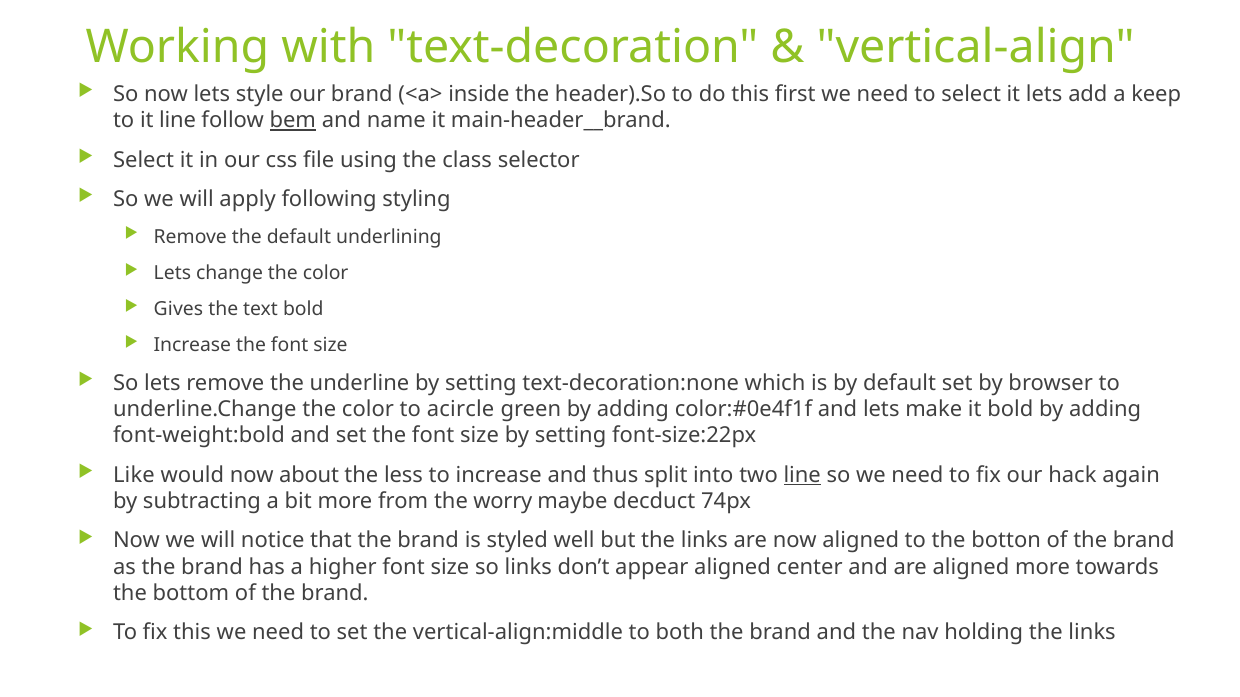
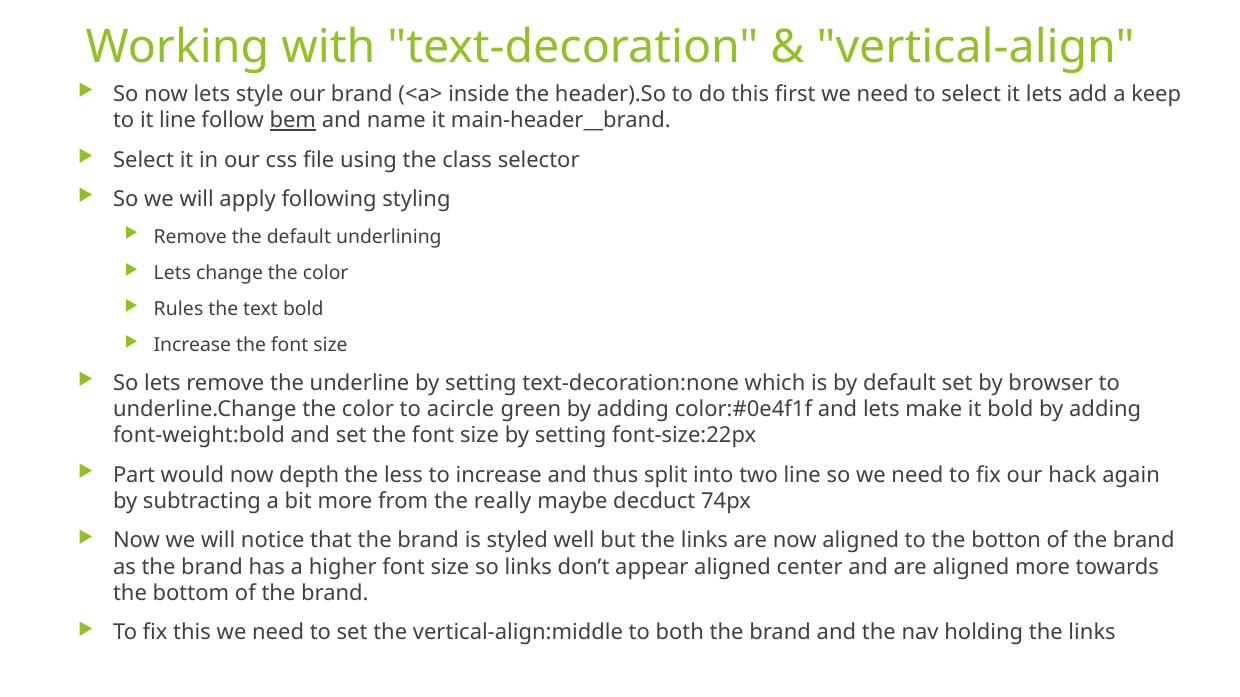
Gives: Gives -> Rules (179, 309)
Like: Like -> Part (134, 475)
about: about -> depth (309, 475)
line underline: present -> none (802, 475)
worry: worry -> really (503, 502)
